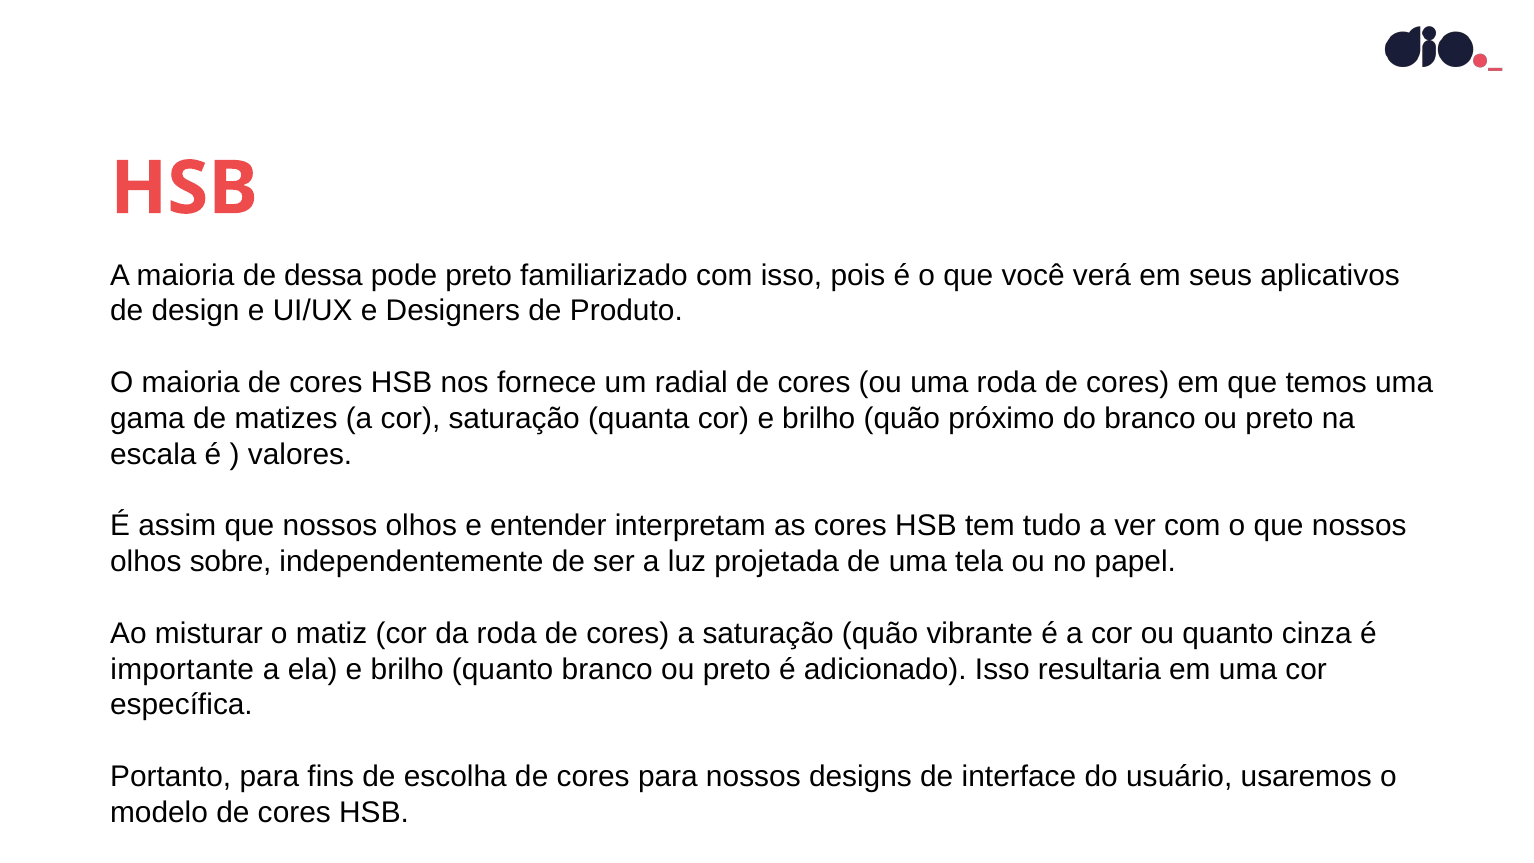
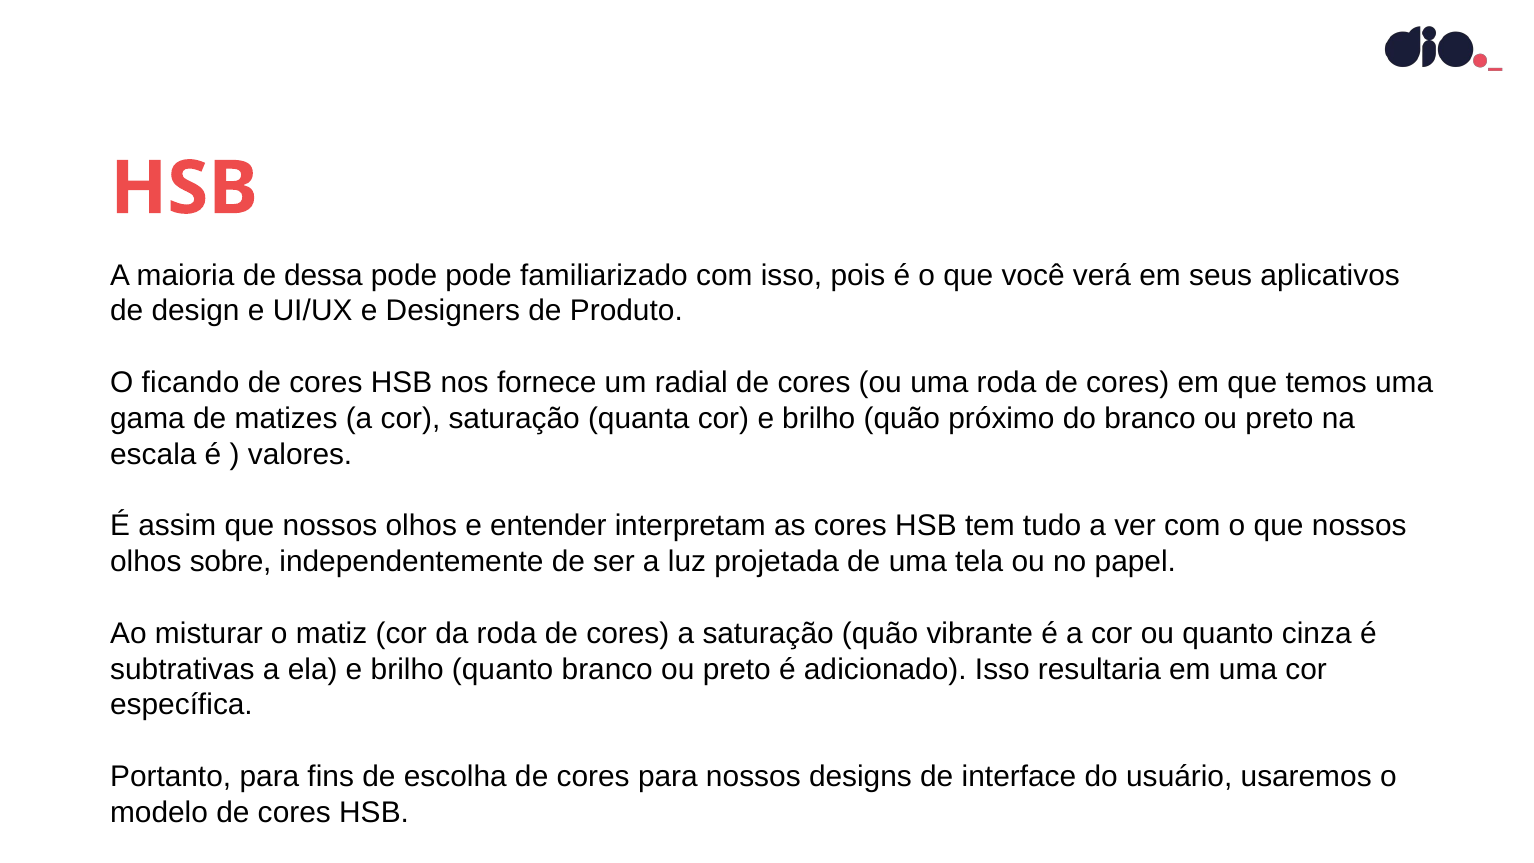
pode preto: preto -> pode (479, 275)
O maioria: maioria -> ficando (190, 383)
importante: importante -> subtrativas (182, 669)
